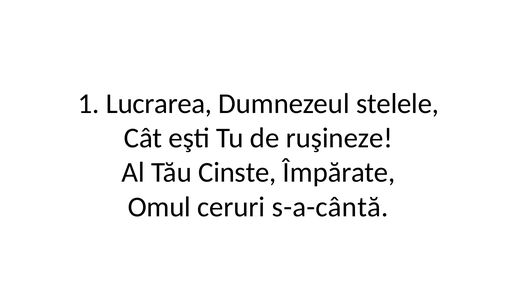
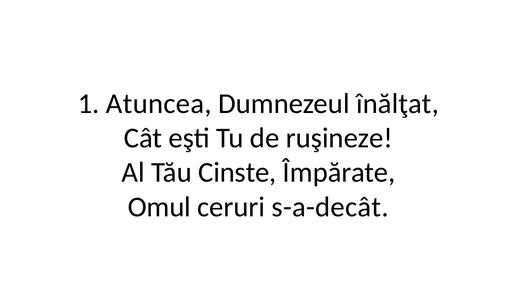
Lucrarea: Lucrarea -> Atuncea (159, 103)
stelele: stelele -> înălţat (397, 103)
s-a-cântă: s-a-cântă -> s-a-decât (330, 207)
